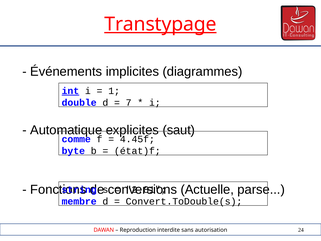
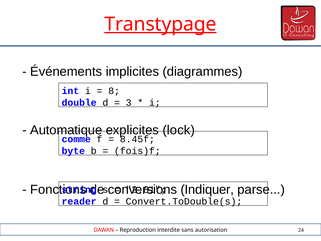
int underline: present -> none (70, 91)
1: 1 -> 8 (114, 91)
7: 7 -> 3 (129, 103)
saut: saut -> lock (179, 130)
4.45f: 4.45f -> 8.45f (137, 139)
état)f: état)f -> fois)f (137, 151)
Actuelle: Actuelle -> Indiquer (207, 189)
membre: membre -> reader (79, 201)
